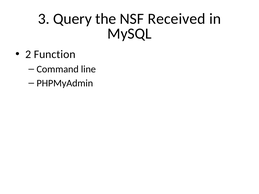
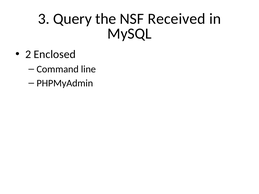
Function: Function -> Enclosed (55, 54)
